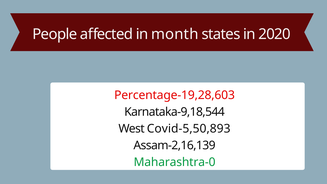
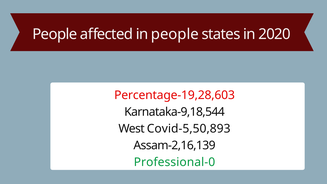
in month: month -> people (175, 34)
Maharashtra-0: Maharashtra-0 -> Professional-0 (174, 162)
